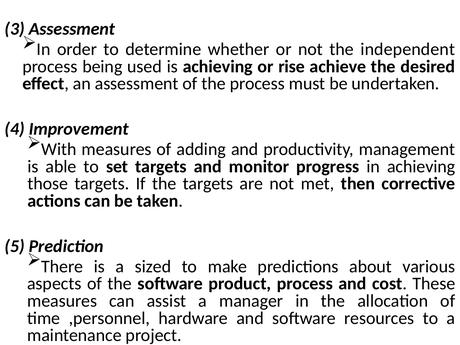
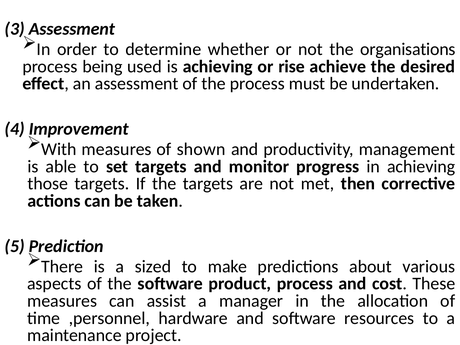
independent: independent -> organisations (408, 49)
adding: adding -> shown (201, 149)
